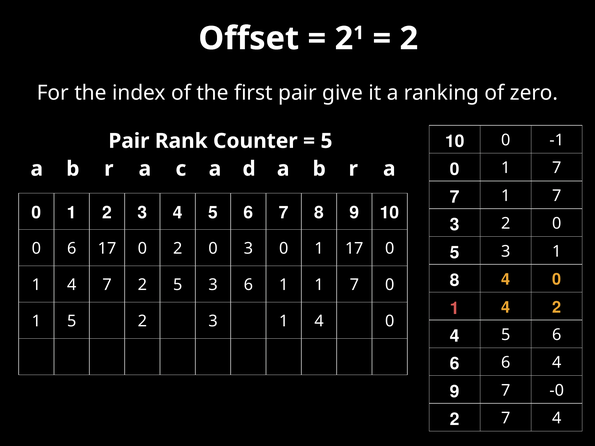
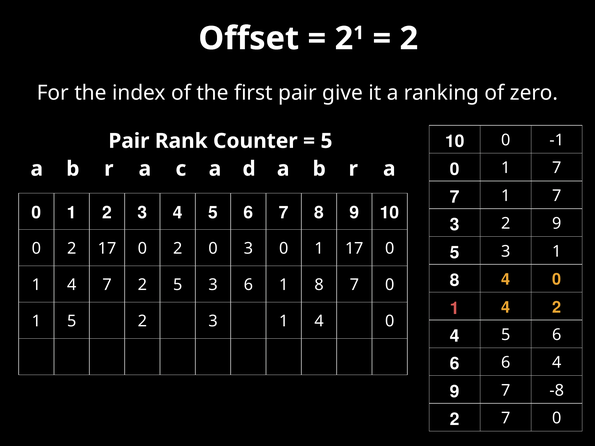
3 2 0: 0 -> 9 (557, 224)
6: 6 -> 2 (72, 249)
6 1 1: 1 -> 8 (319, 285)
-0: -0 -> -8 (557, 391)
2 7 4: 4 -> 0 (557, 418)
